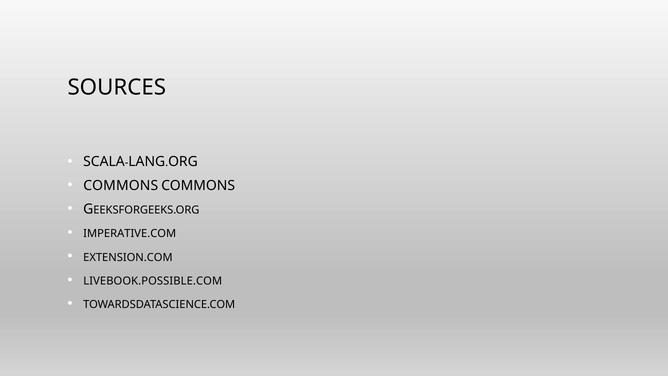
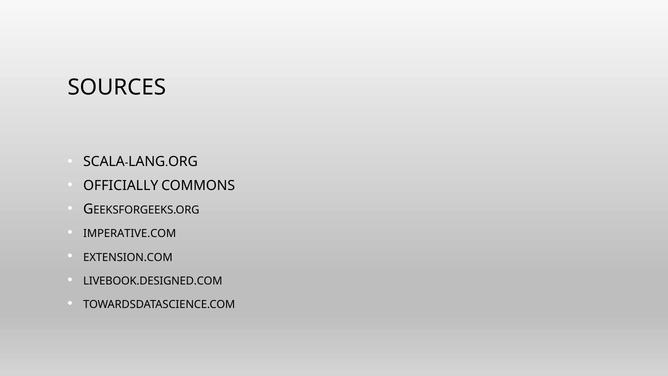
COMMONS: COMMONS -> OFFICIALLY (121, 185)
LIVEBOOK.POSSIBLE.COM: LIVEBOOK.POSSIBLE.COM -> LIVEBOOK.DESIGNED.COM (153, 281)
